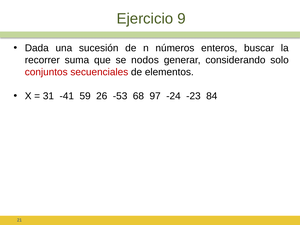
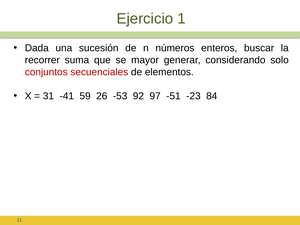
9: 9 -> 1 (182, 19)
nodos: nodos -> mayor (145, 60)
68: 68 -> 92 (138, 96)
-24: -24 -> -51 (173, 96)
